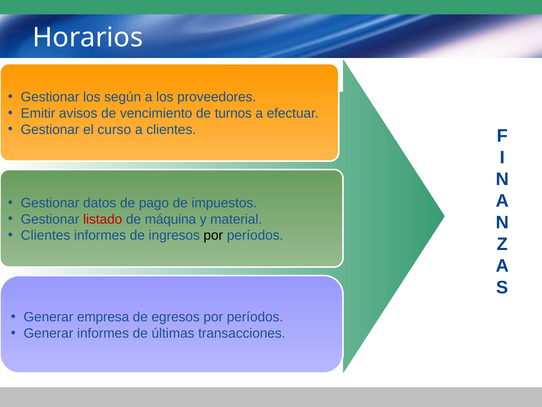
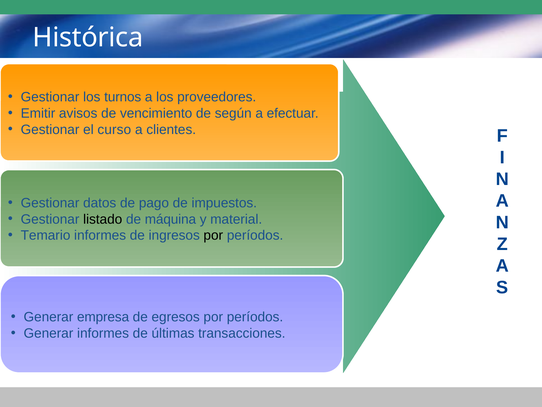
Horarios: Horarios -> Histórica (88, 37)
según: según -> turnos (123, 97)
turnos: turnos -> según (233, 113)
listado colour: red -> black (103, 219)
Clientes: Clientes -> Temario (46, 235)
